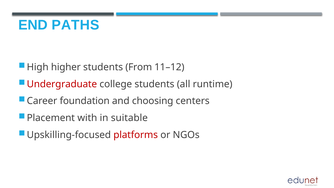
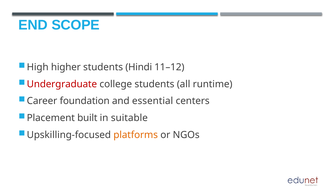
PATHS: PATHS -> SCOPE (76, 25)
From: From -> Hindi (139, 67)
choosing: choosing -> essential (153, 101)
with: with -> built (87, 118)
platforms colour: red -> orange (136, 135)
